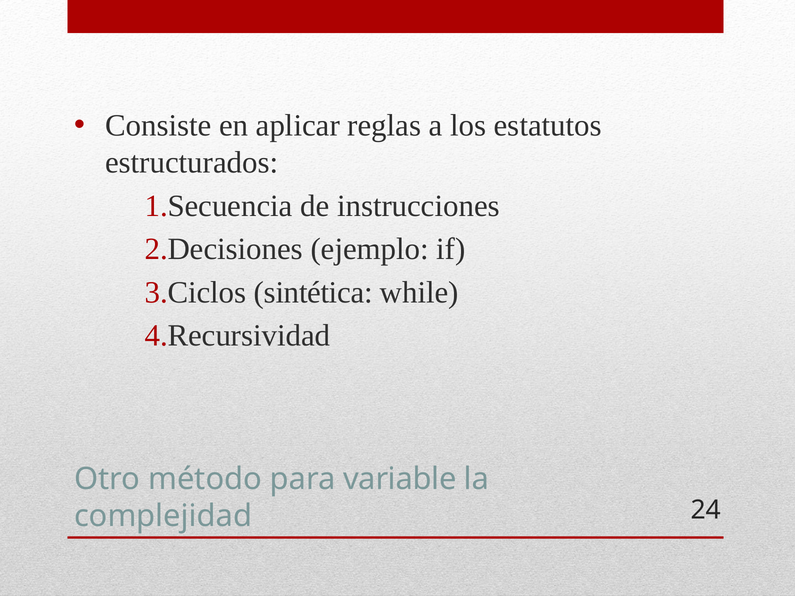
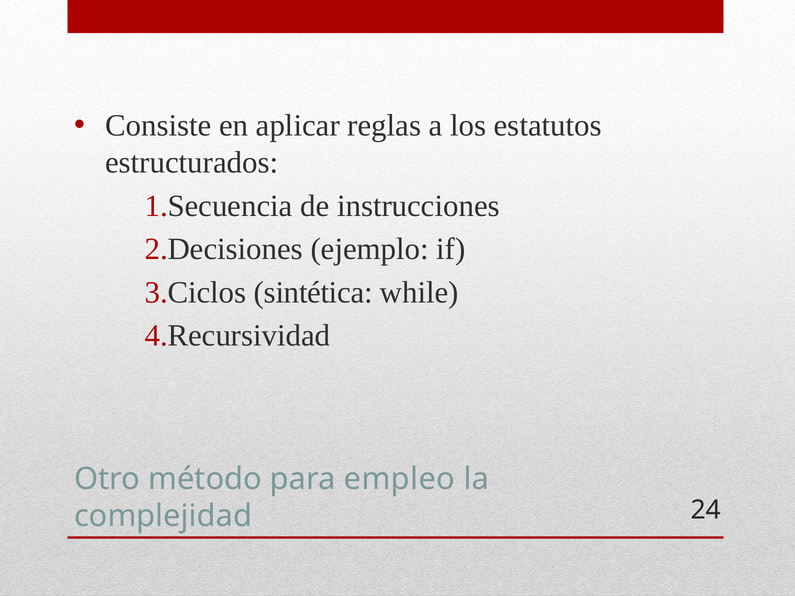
variable: variable -> empleo (399, 479)
